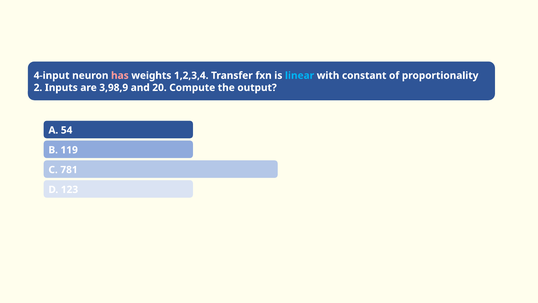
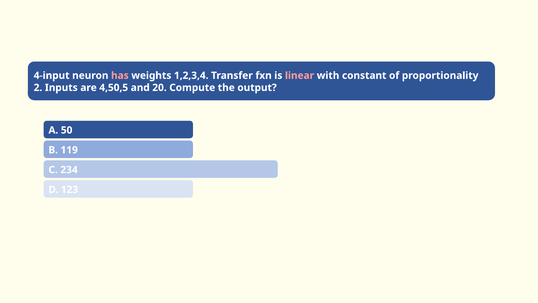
linear colour: light blue -> pink (300, 75)
3,98,9: 3,98,9 -> 4,50,5 (114, 88)
54: 54 -> 50 (67, 130)
781: 781 -> 234 (69, 170)
